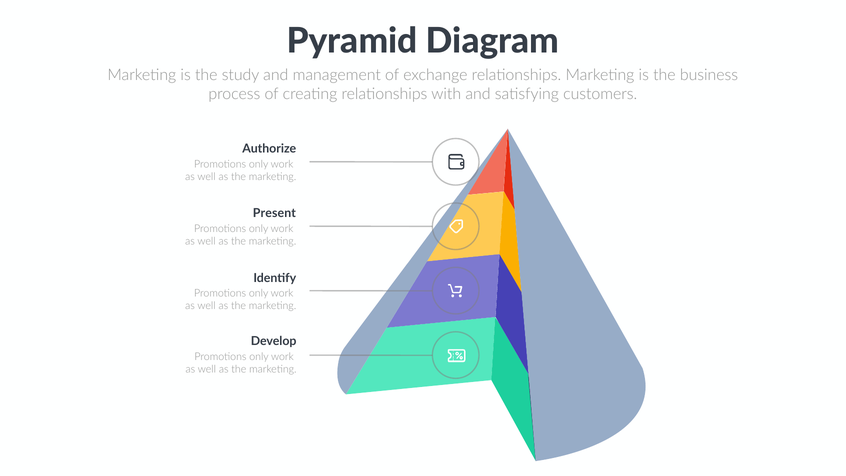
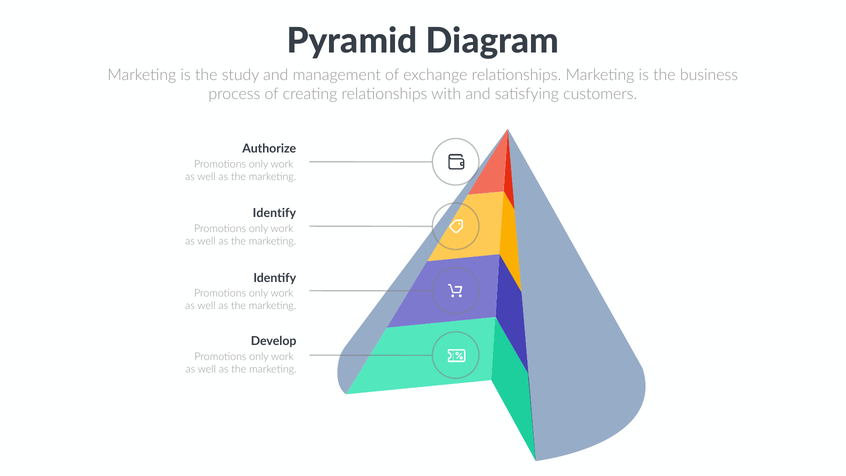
Present: Present -> Identify (274, 213)
